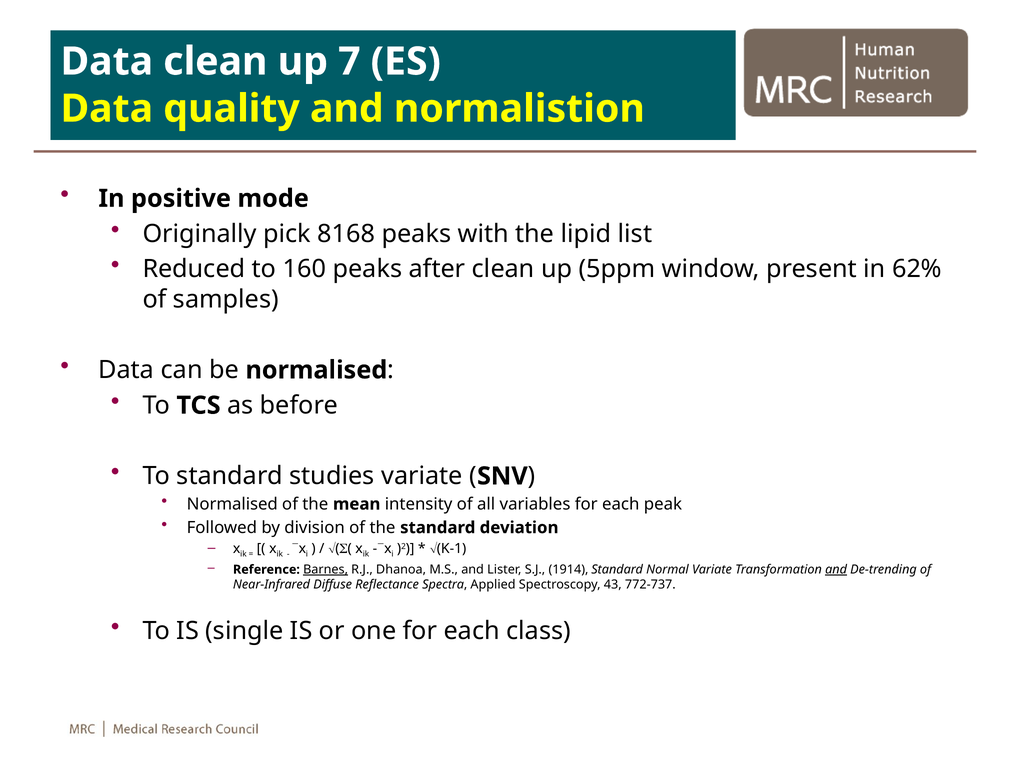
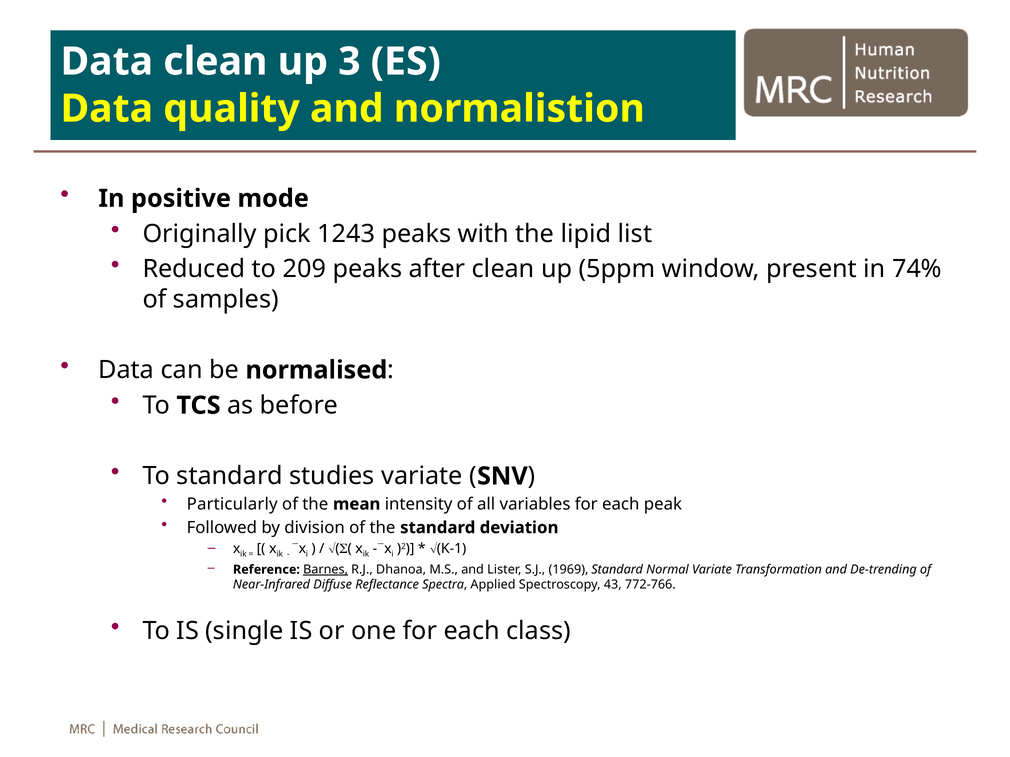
7: 7 -> 3 (349, 62)
8168: 8168 -> 1243 (346, 234)
160: 160 -> 209 (304, 269)
62%: 62% -> 74% (917, 269)
Normalised: Normalised -> Particularly (232, 504)
1914: 1914 -> 1969 (569, 570)
and underline: present -> none (836, 570)
772-737: 772-737 -> 772-766 (650, 585)
